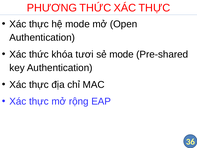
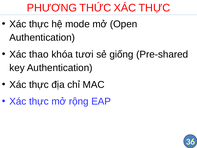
Xác thức: thức -> thao (39, 54)
sẻ mode: mode -> giống (121, 54)
